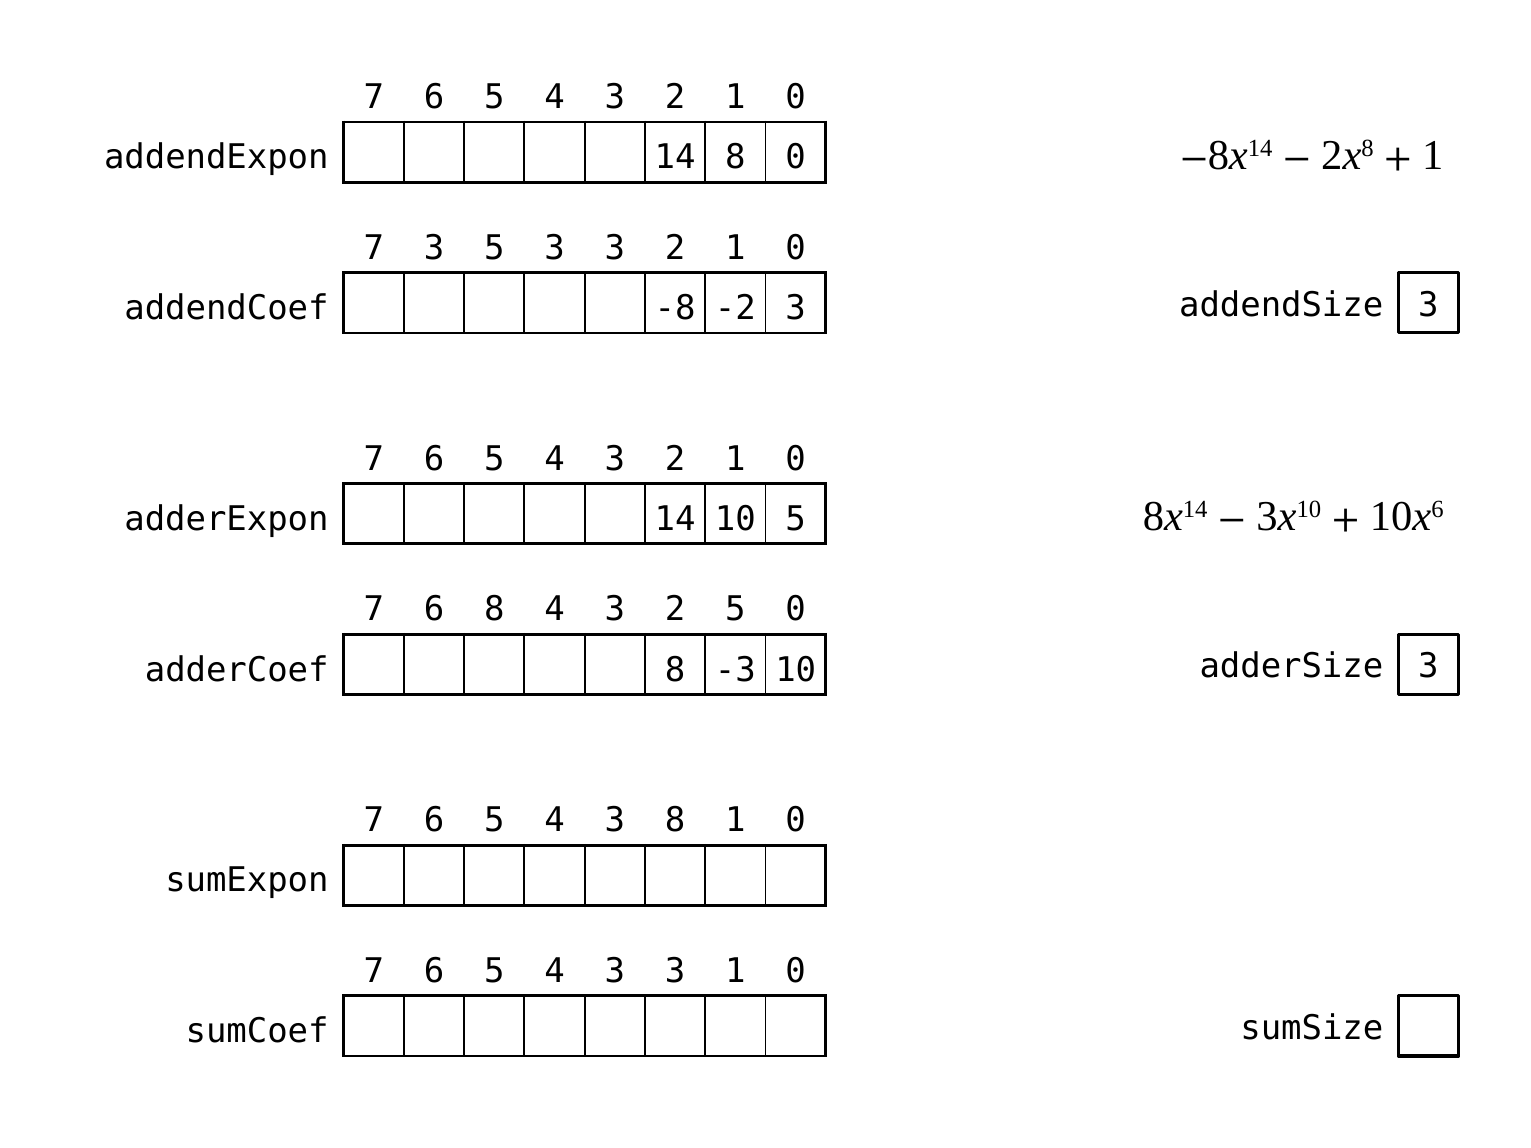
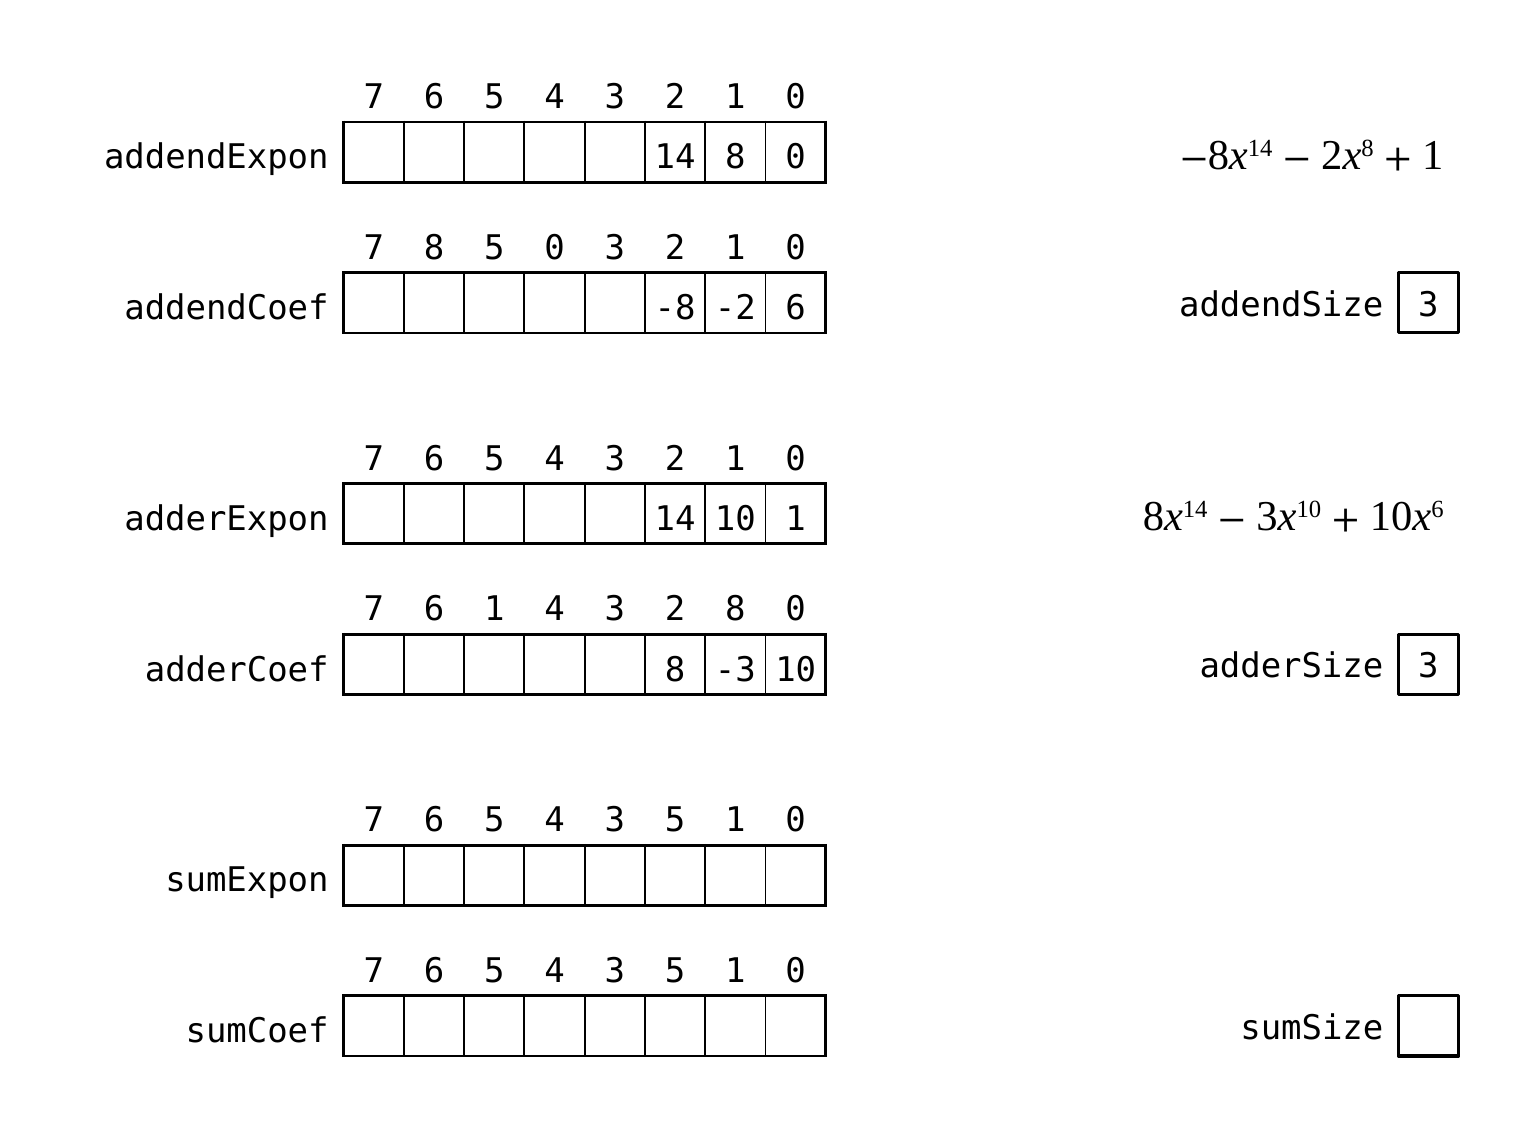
7 3: 3 -> 8 (434, 248)
5 3: 3 -> 0 (555, 248)
-2 3: 3 -> 6 (796, 308)
10 5: 5 -> 1 (796, 519)
6 8: 8 -> 1 (494, 610)
2 5: 5 -> 8 (735, 610)
8: 8 -> 5 (675, 821)
3: 3 -> 5 (675, 971)
